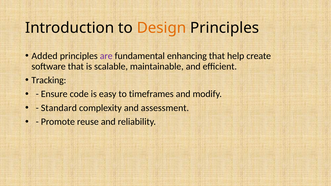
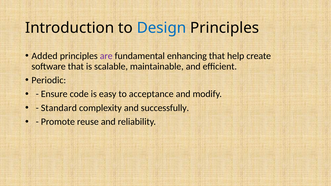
Design colour: orange -> blue (162, 28)
Tracking: Tracking -> Periodic (49, 80)
timeframes: timeframes -> acceptance (151, 94)
assessment: assessment -> successfully (165, 108)
